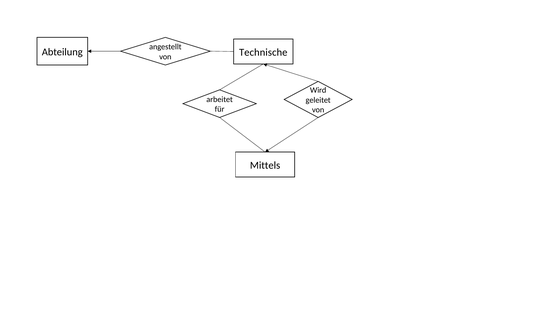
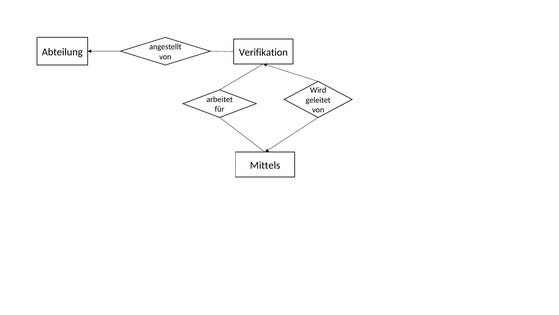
Technische: Technische -> Verifikation (263, 52)
